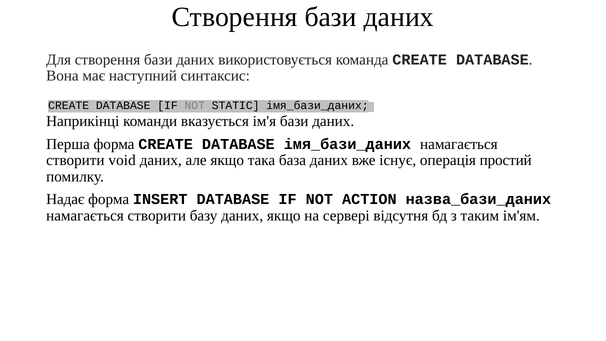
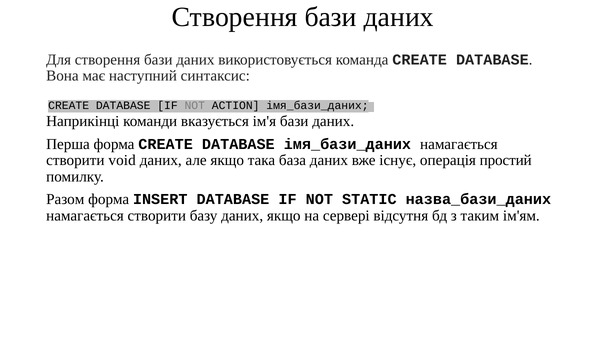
STATIC: STATIC -> ACTION (236, 105)
Надає: Надає -> Разом (65, 199)
ACTION: ACTION -> STATIC (369, 199)
